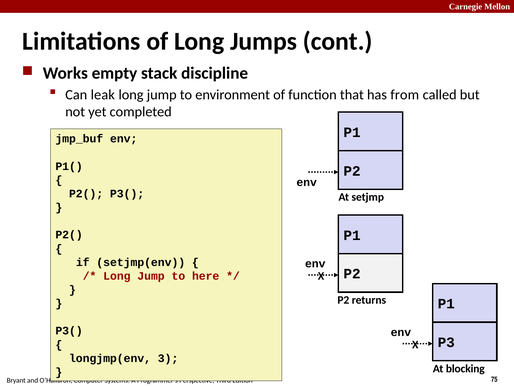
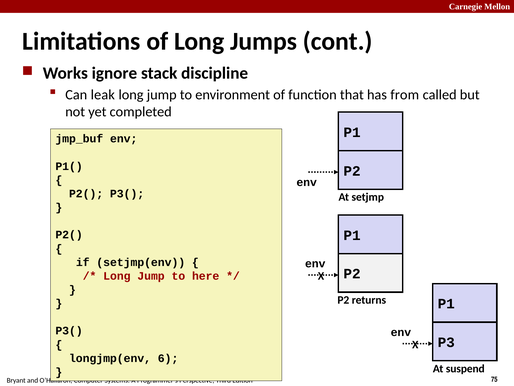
empty: empty -> ignore (114, 73)
3: 3 -> 6 (168, 358)
blocking: blocking -> suspend (465, 368)
